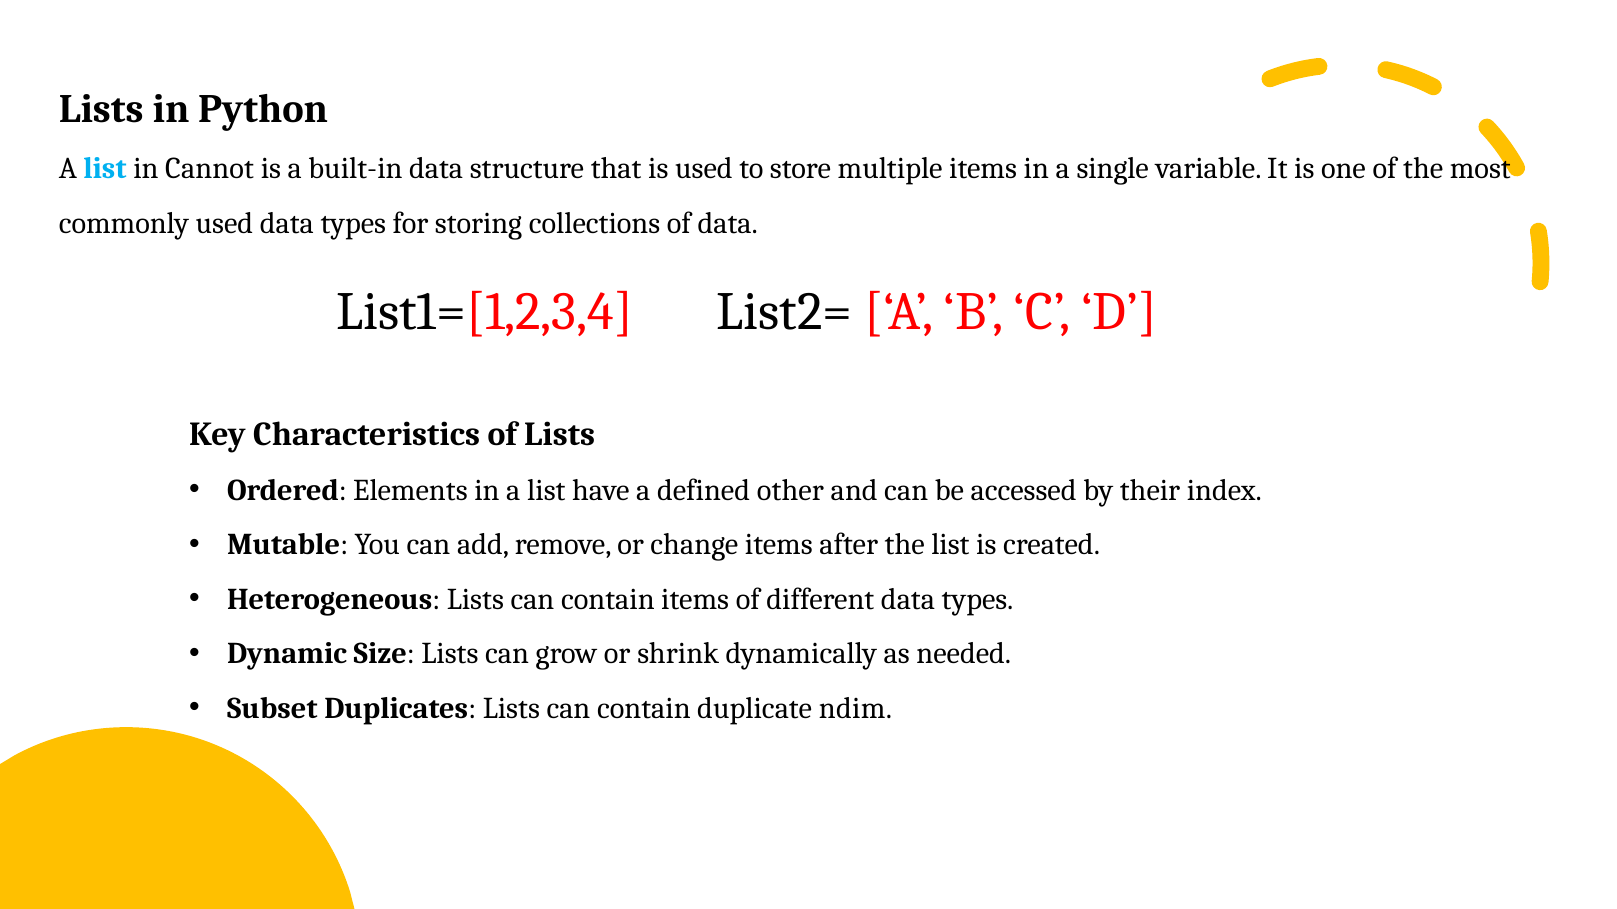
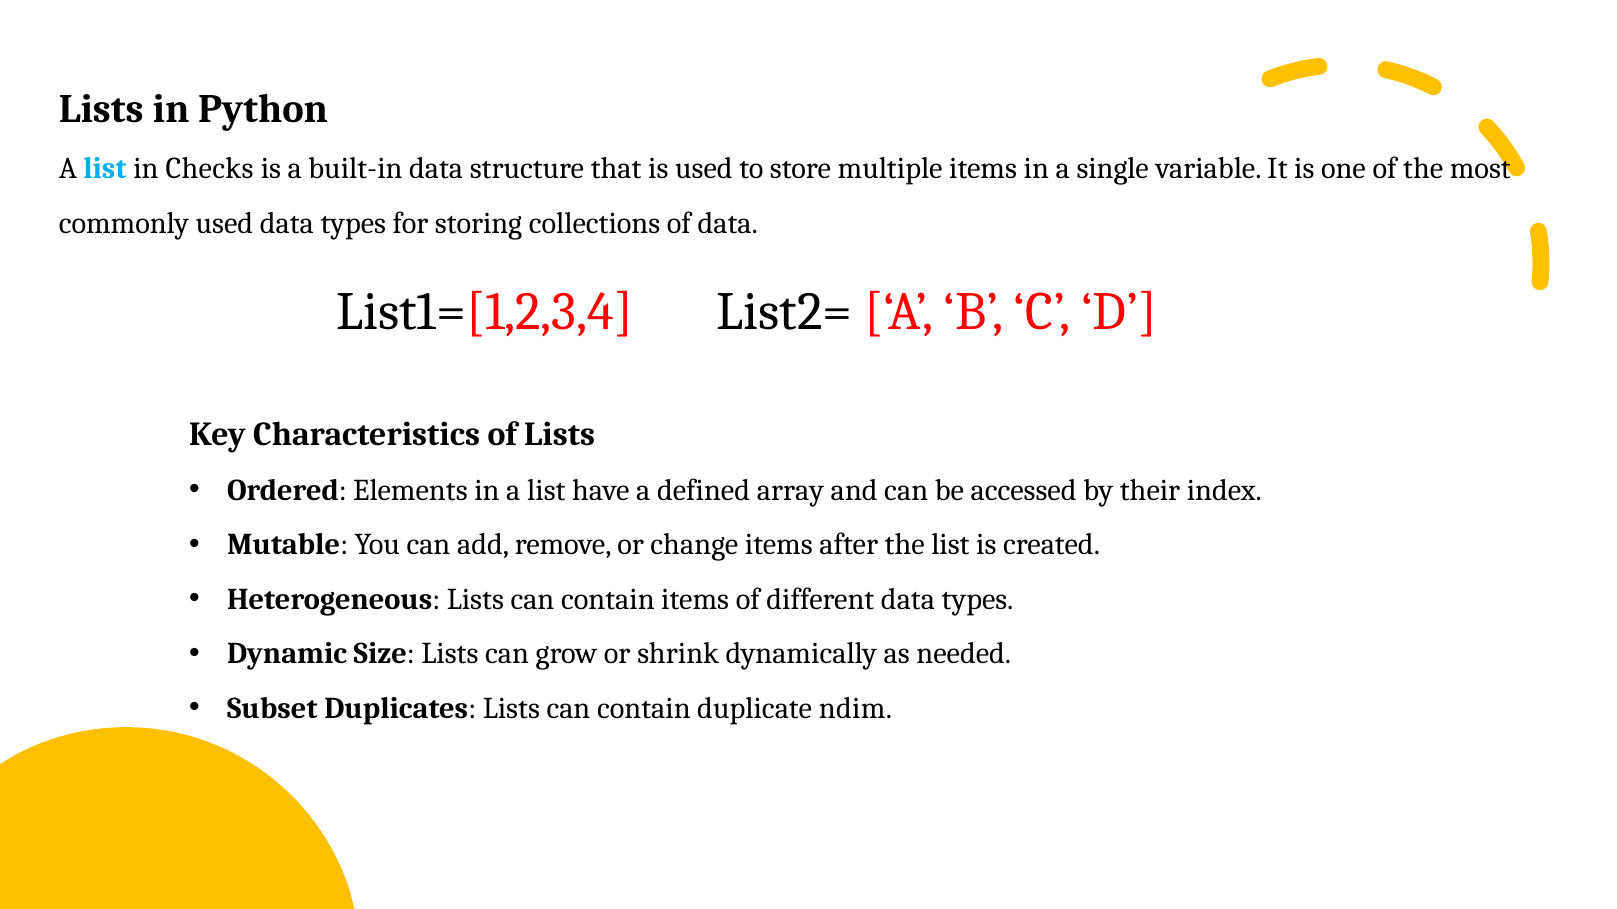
Cannot: Cannot -> Checks (210, 169)
other: other -> array (791, 491)
